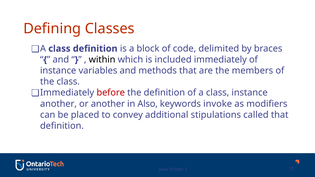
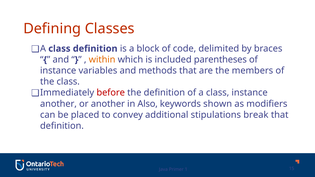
within colour: black -> orange (102, 60)
included immediately: immediately -> parentheses (220, 60)
invoke: invoke -> shown (218, 104)
called: called -> break (256, 115)
